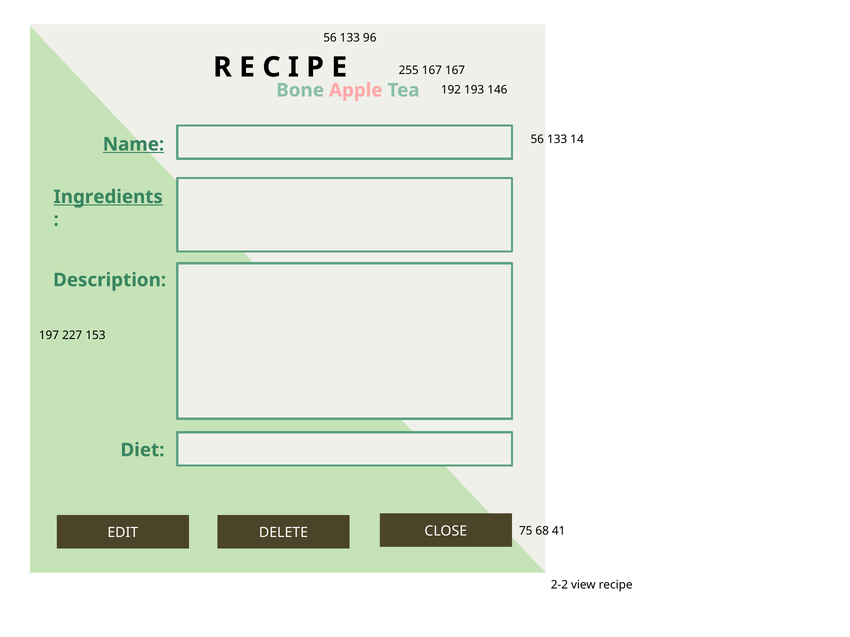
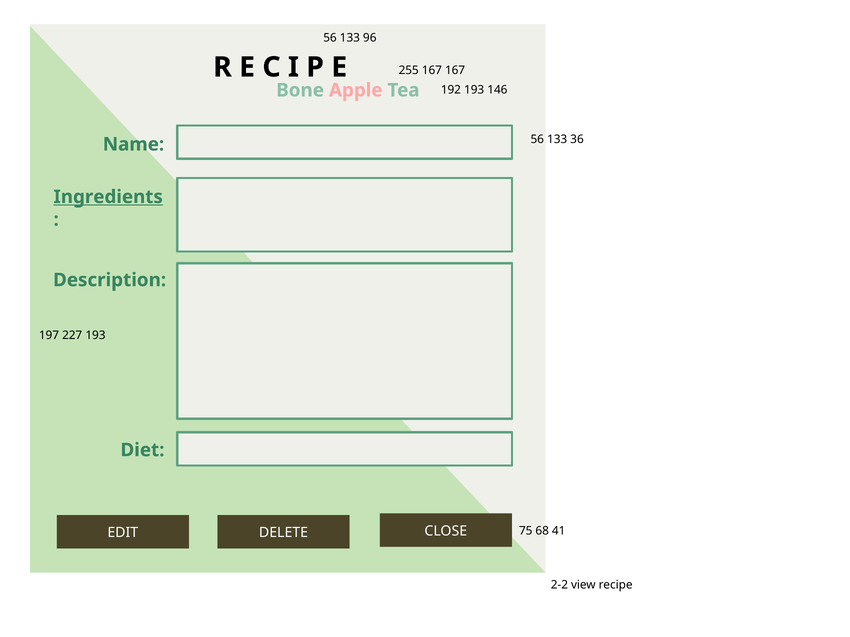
Name underline: present -> none (133, 144)
14: 14 -> 36 (577, 140)
227 153: 153 -> 193 (95, 336)
